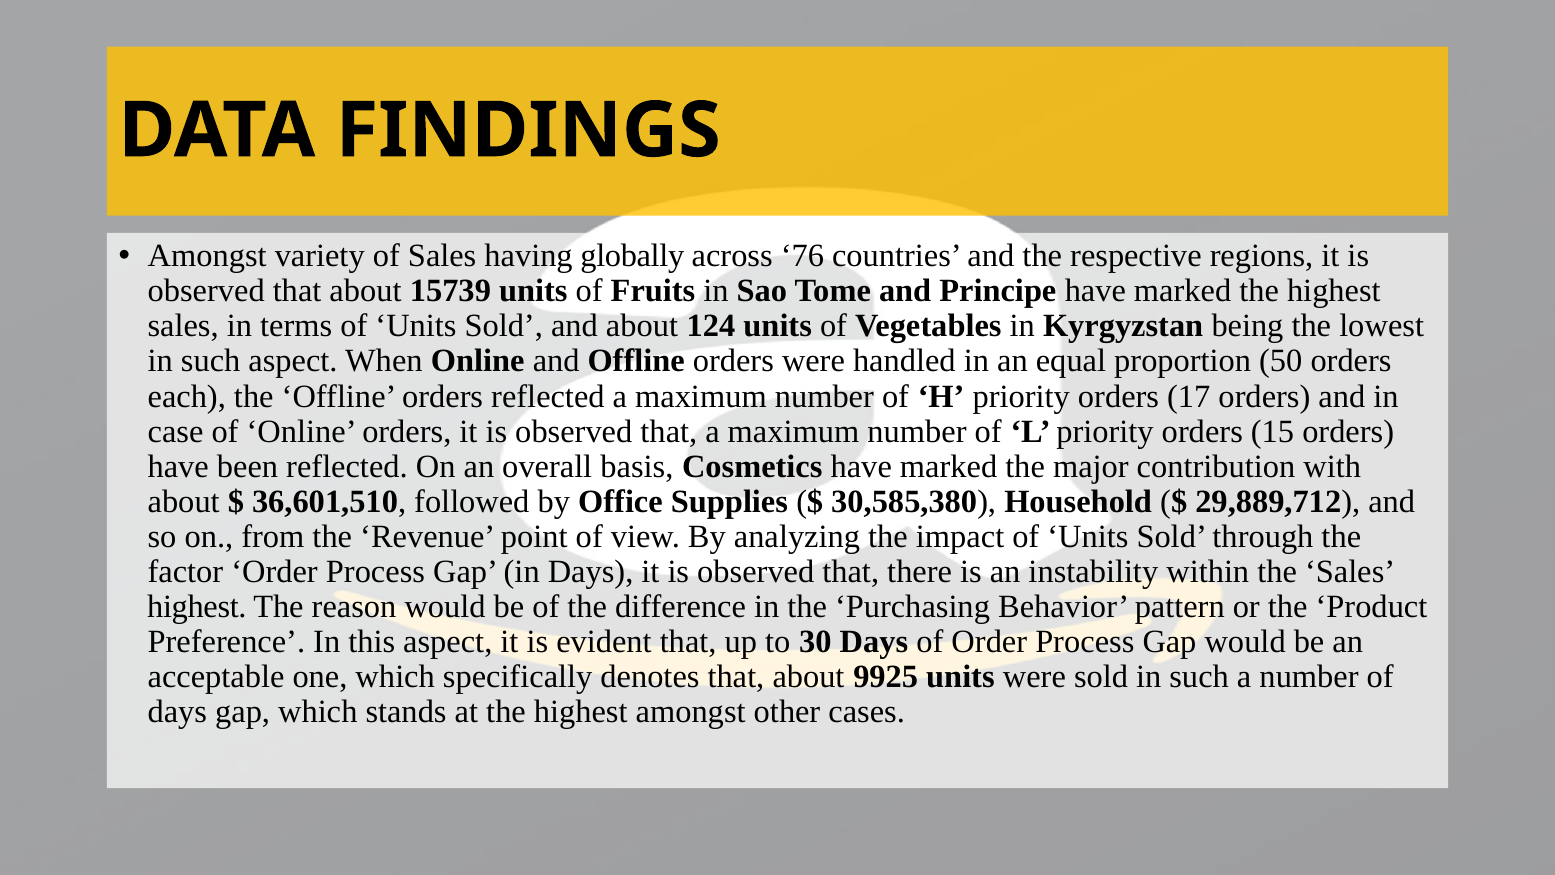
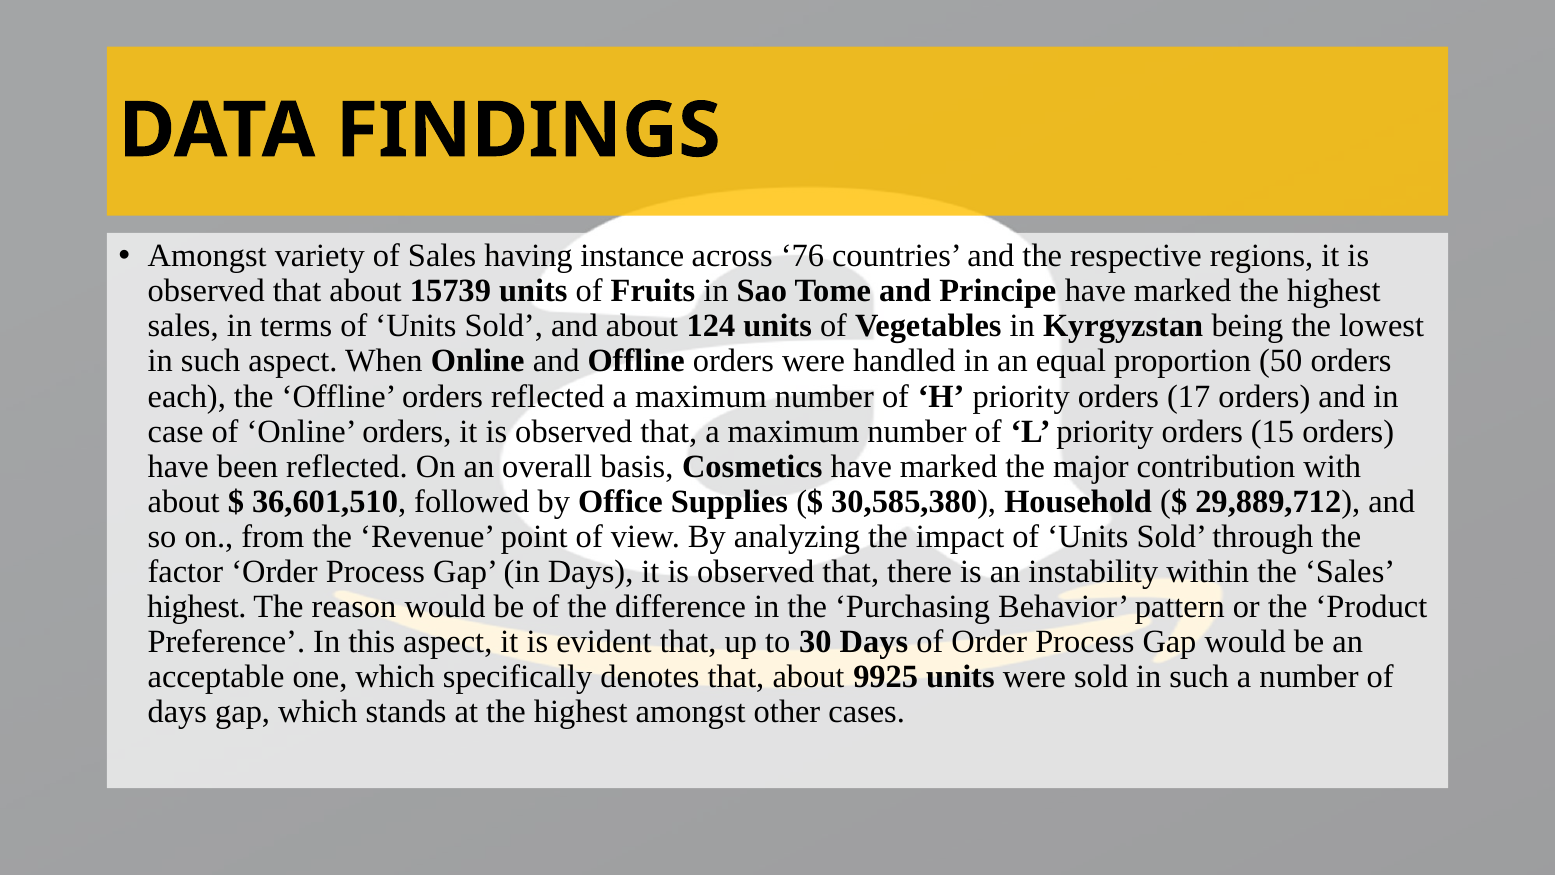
globally: globally -> instance (632, 256)
